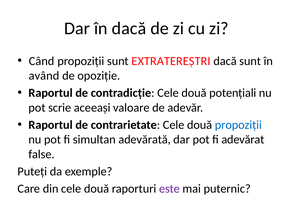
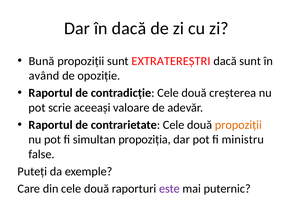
Când: Când -> Bună (42, 61)
potențiali: potențiali -> creșterea (233, 93)
propoziții colour: blue -> orange (238, 125)
adevărată: adevărată -> propoziția (145, 139)
adevărat: adevărat -> ministru (243, 139)
